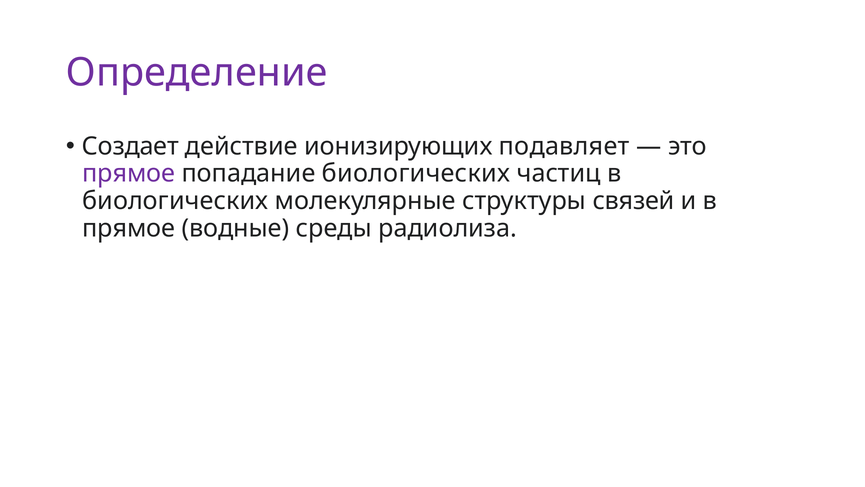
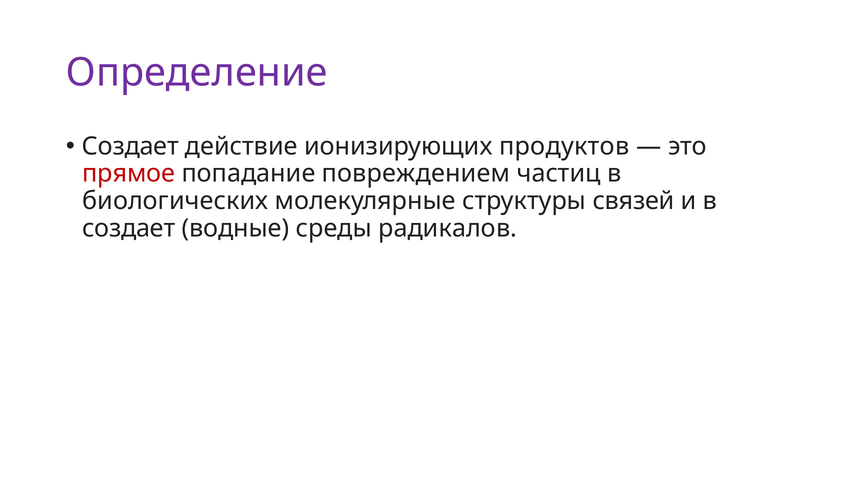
подавляет: подавляет -> продуктов (564, 146)
прямое colour: purple -> red (129, 173)
попадание биологических: биологических -> повреждением (416, 173)
прямое: прямое -> создает (129, 228)
радиолиза: радиолиза -> радикалов (448, 228)
